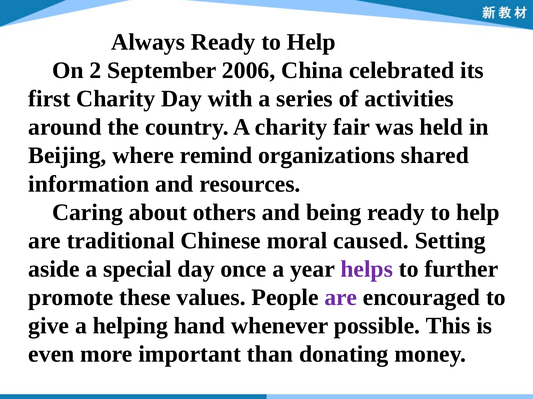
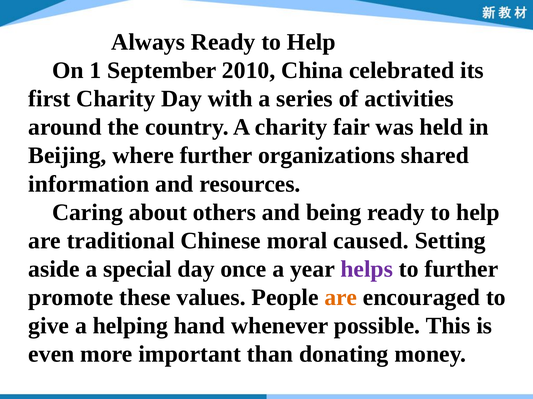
2: 2 -> 1 (95, 70)
2006: 2006 -> 2010 (249, 70)
where remind: remind -> further (216, 156)
are colour: purple -> orange (341, 298)
